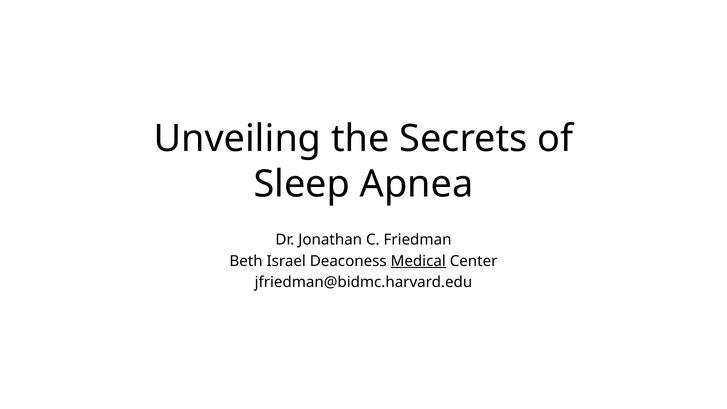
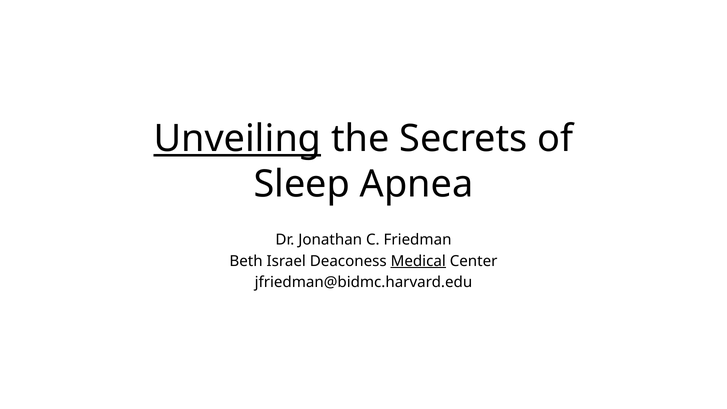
Unveiling underline: none -> present (237, 139)
